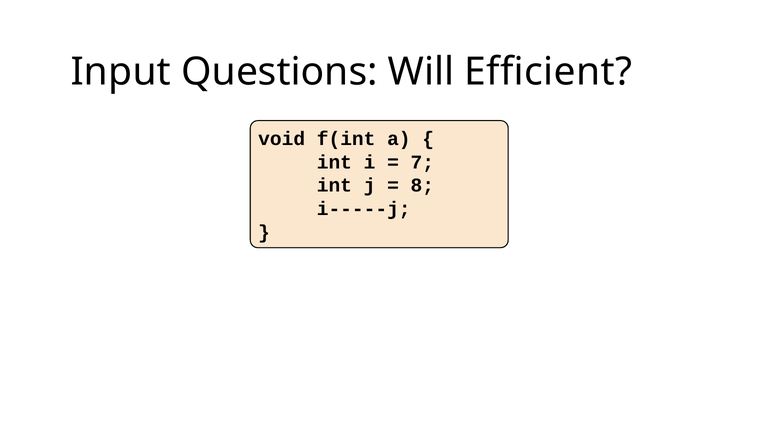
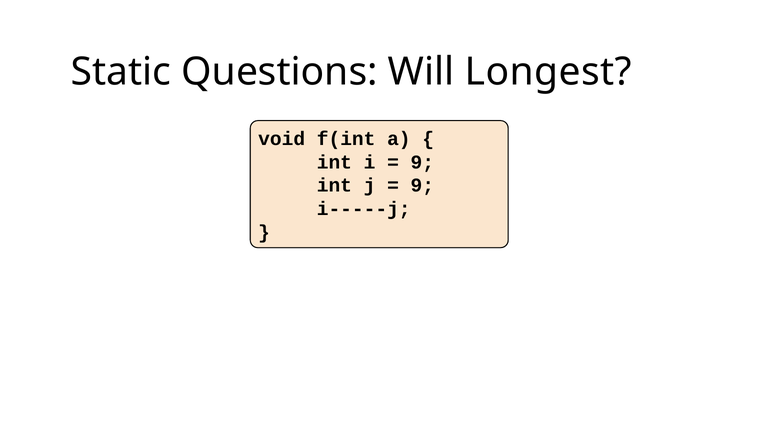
Input: Input -> Static (121, 72)
Efficient: Efficient -> Longest (548, 72)
7: 7 -> 9 (422, 162)
8: 8 -> 9 (422, 186)
